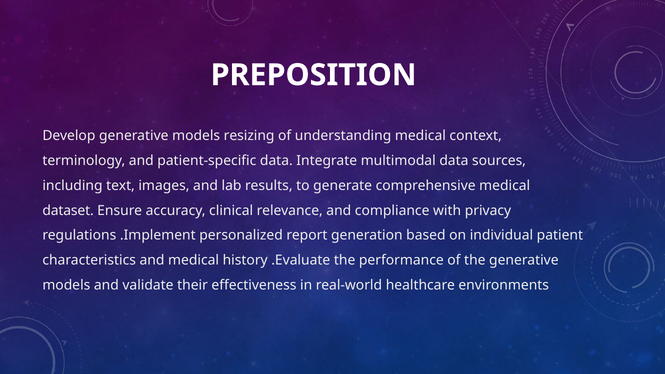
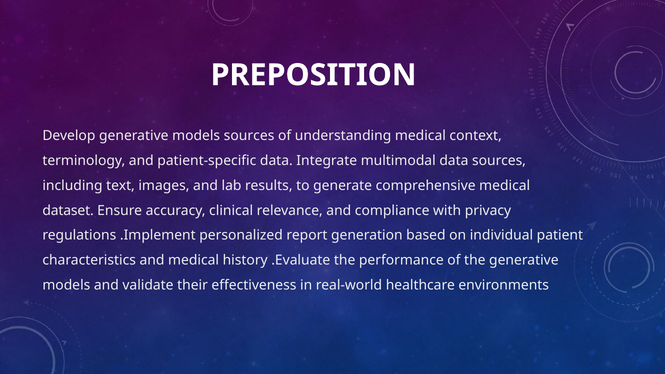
models resizing: resizing -> sources (249, 136)
